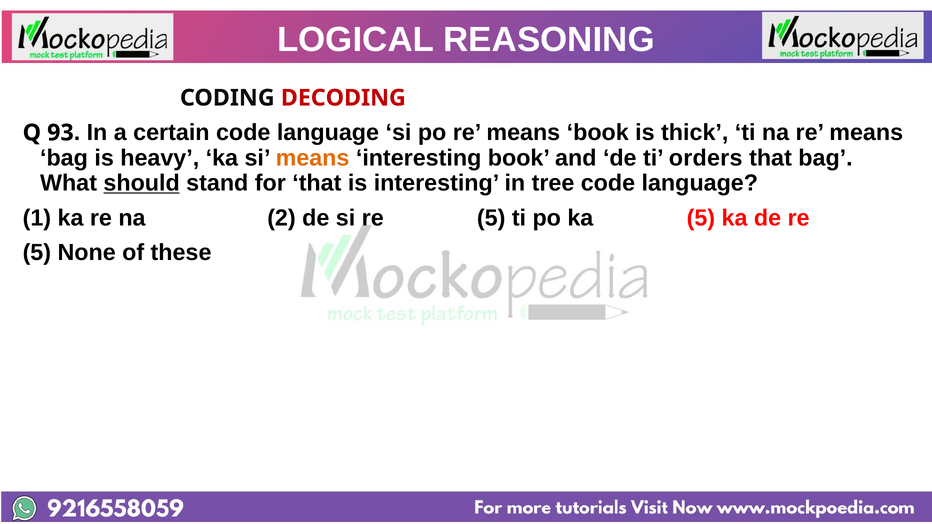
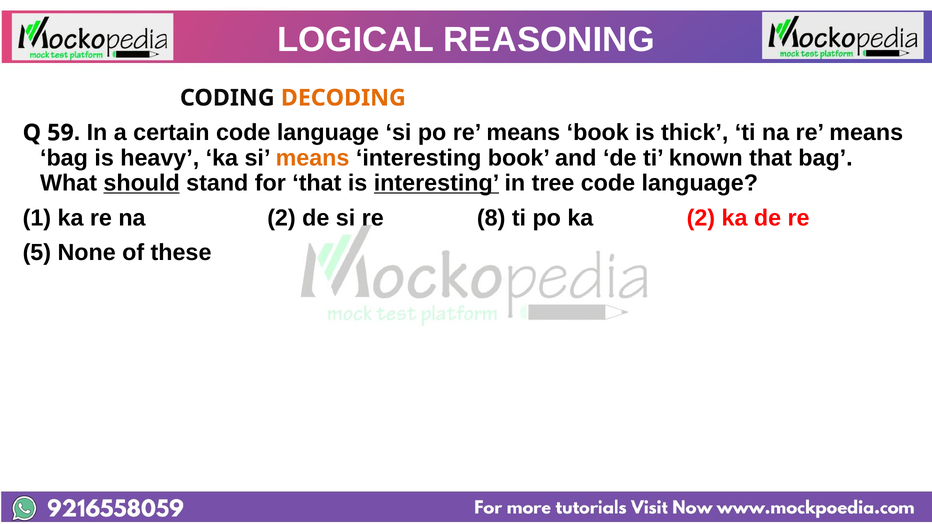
DECODING colour: red -> orange (343, 98)
93: 93 -> 59 (60, 133)
orders: orders -> known (706, 158)
interesting underline: none -> present (436, 183)
si re 5: 5 -> 8 (491, 218)
ka 5: 5 -> 2 (701, 218)
